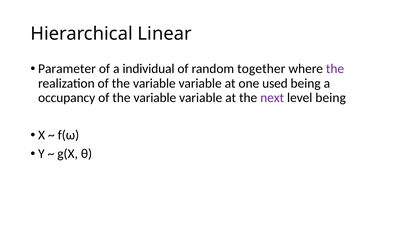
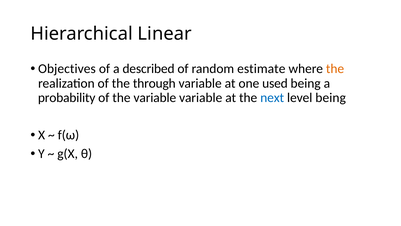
Parameter: Parameter -> Objectives (67, 69)
individual: individual -> described (149, 69)
together: together -> estimate (261, 69)
the colour: purple -> orange (335, 69)
realization of the variable: variable -> through (154, 83)
occupancy: occupancy -> probability (67, 98)
next colour: purple -> blue (272, 98)
